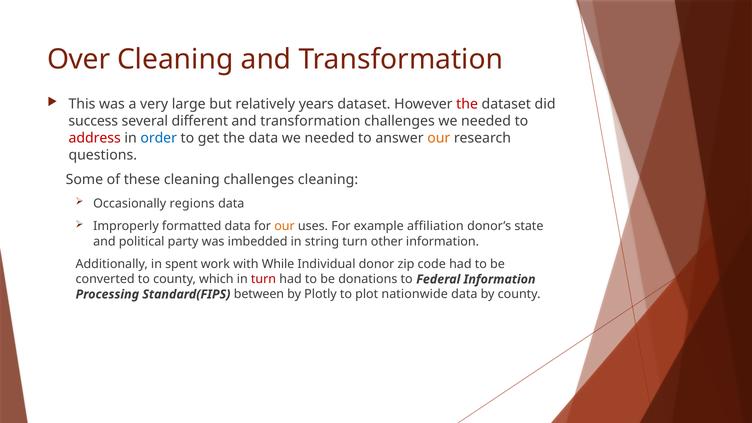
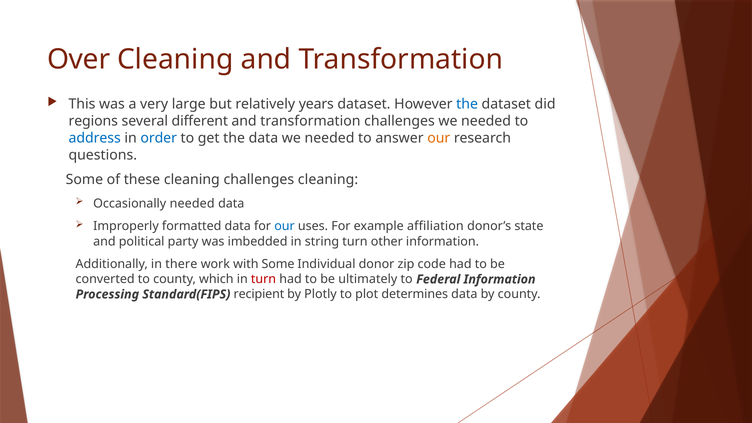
the colour: red -> blue (467, 104)
success: success -> regions (93, 121)
address colour: red -> blue (95, 138)
Occasionally regions: regions -> needed (192, 203)
our colour: orange -> blue (285, 226)
spent: spent -> there (181, 264)
with While: While -> Some (278, 264)
donations: donations -> ultimately (368, 279)
between: between -> recipient (259, 294)
nationwide: nationwide -> determines (415, 294)
